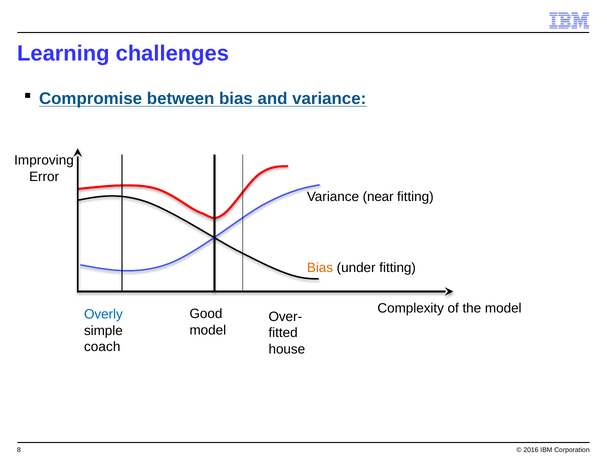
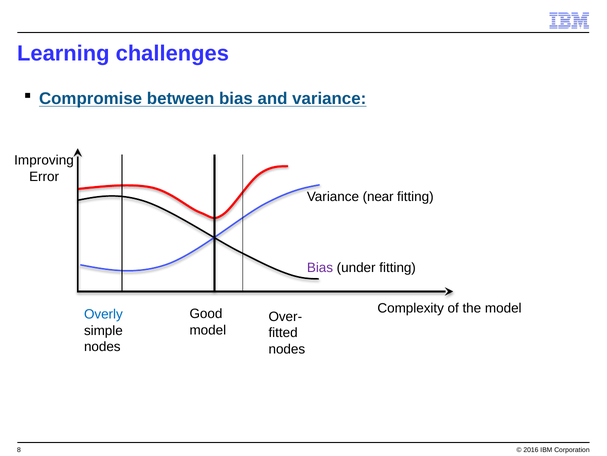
Bias colour: orange -> purple (320, 268)
coach: coach -> nodes (102, 346)
house: house -> nodes (287, 349)
